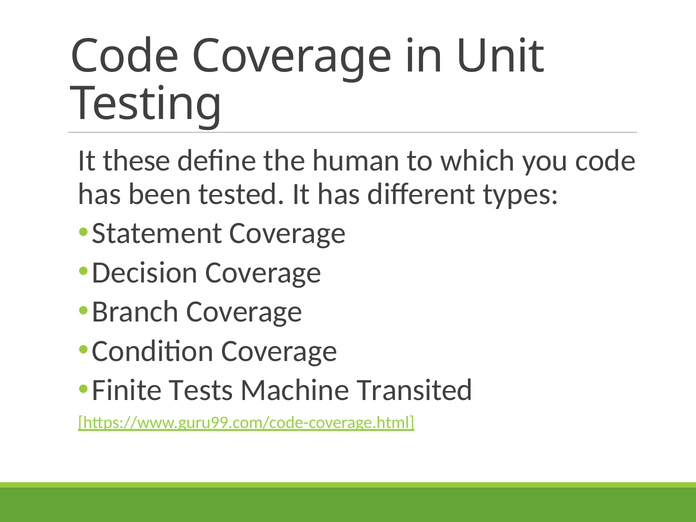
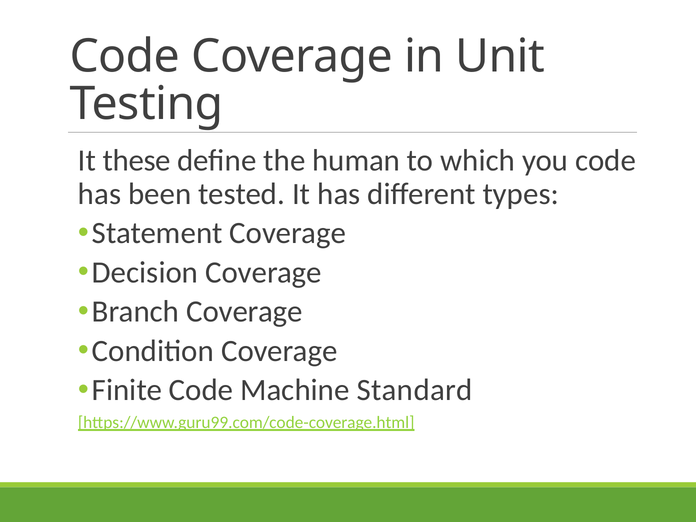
Finite Tests: Tests -> Code (201, 390)
Transited: Transited -> Standard (415, 390)
